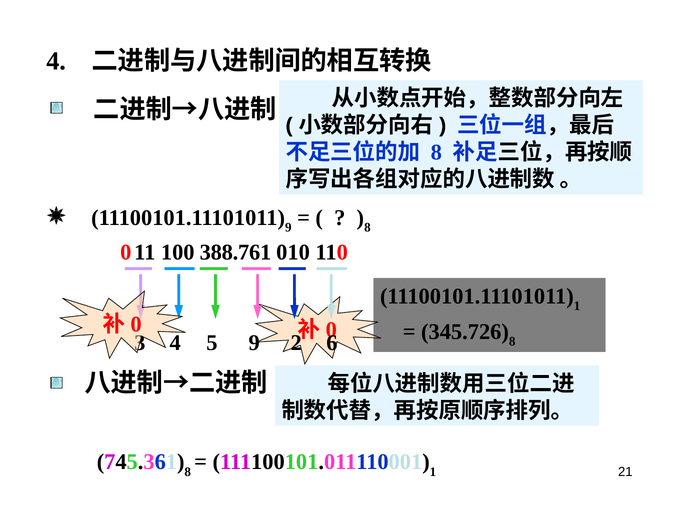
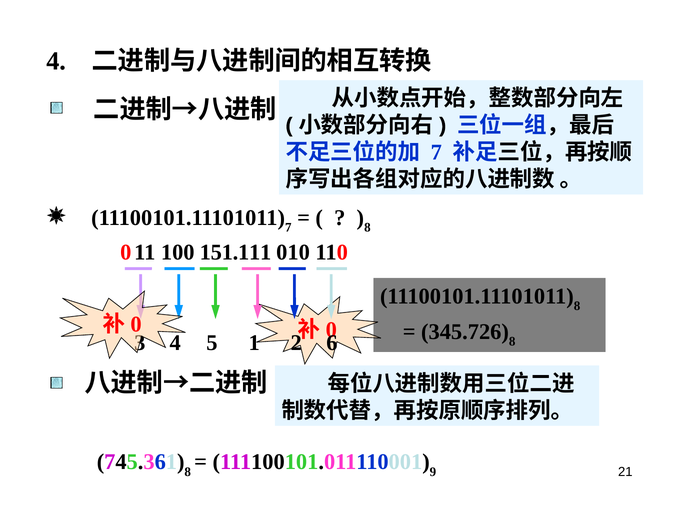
8: 8 -> 7 (436, 152)
9: 9 -> 7 (288, 228)
388.761: 388.761 -> 151.111 (236, 252)
1: 1 -> 8 (577, 306)
5 9: 9 -> 1 (254, 343)
1: 1 -> 9 (433, 472)
